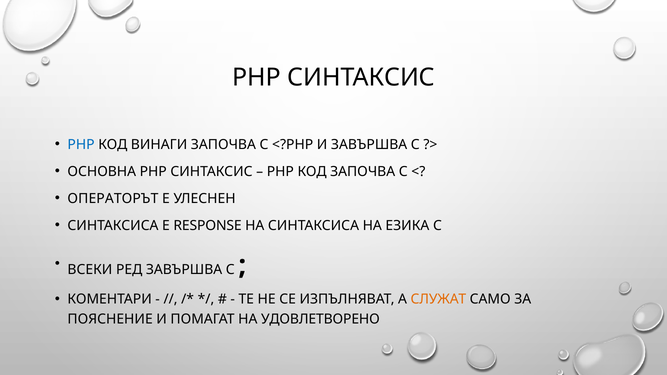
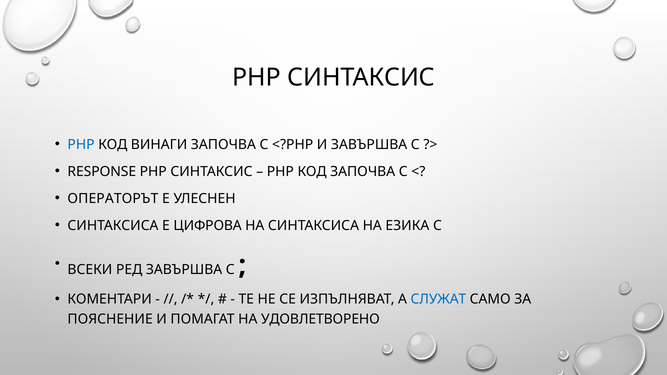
ОСНОВНА: ОСНОВНА -> RESPONSE (102, 172)
RESPONSE: RESPONSE -> ЦИФРОВА (208, 226)
СЛУЖАТ colour: orange -> blue (438, 300)
